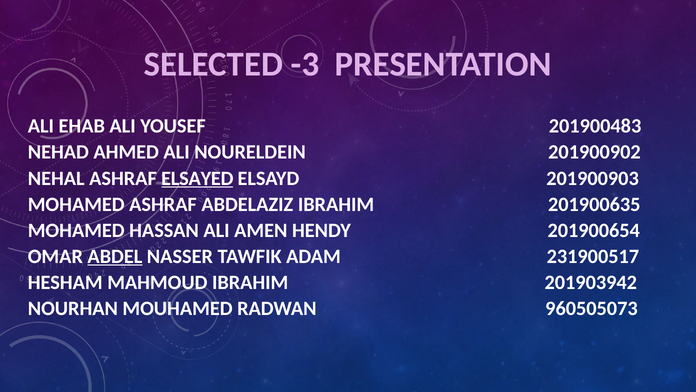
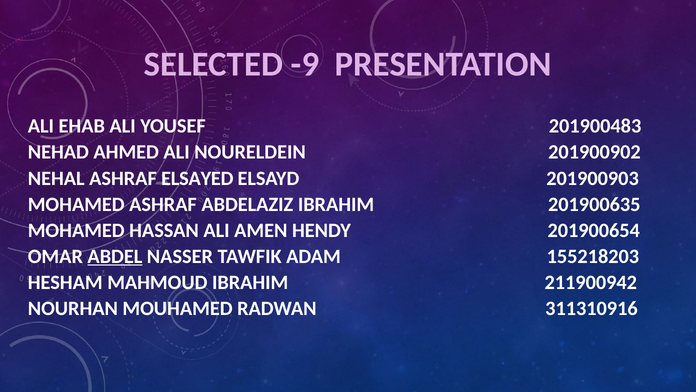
-3: -3 -> -9 (305, 64)
ELSAYED underline: present -> none (197, 178)
231900517: 231900517 -> 155218203 (593, 256)
201903942: 201903942 -> 211900942 (591, 282)
960505073: 960505073 -> 311310916 (591, 308)
